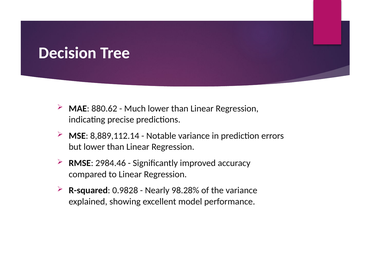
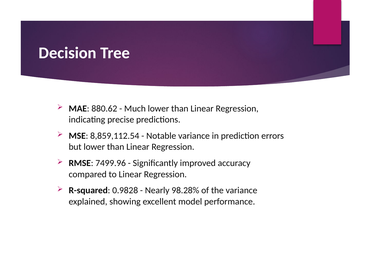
8,889,112.14: 8,889,112.14 -> 8,859,112.54 (115, 136)
2984.46: 2984.46 -> 7499.96 (111, 163)
